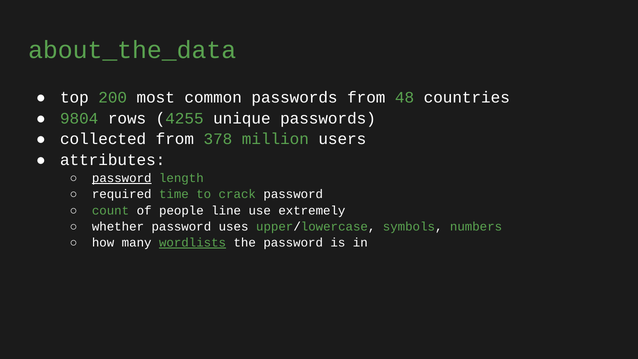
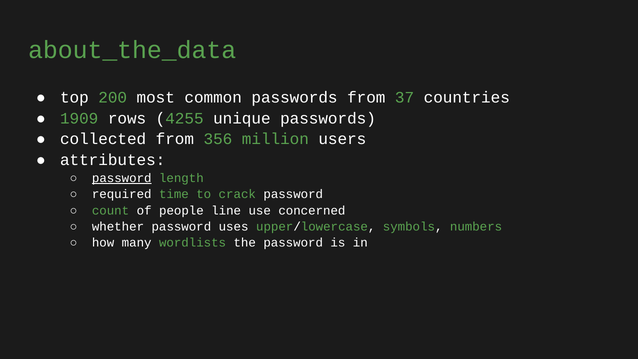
48: 48 -> 37 (405, 97)
9804: 9804 -> 1909 (79, 118)
378: 378 -> 356 (218, 139)
extremely: extremely -> concerned (312, 210)
wordlists underline: present -> none (193, 243)
